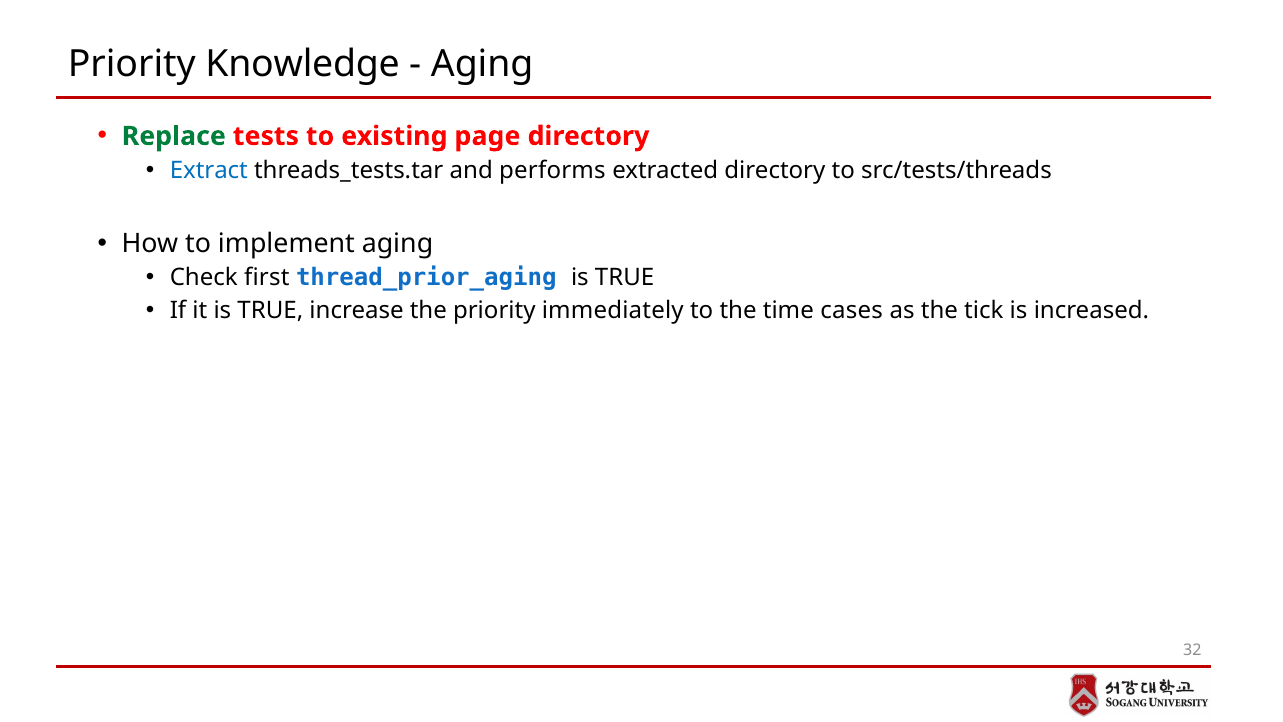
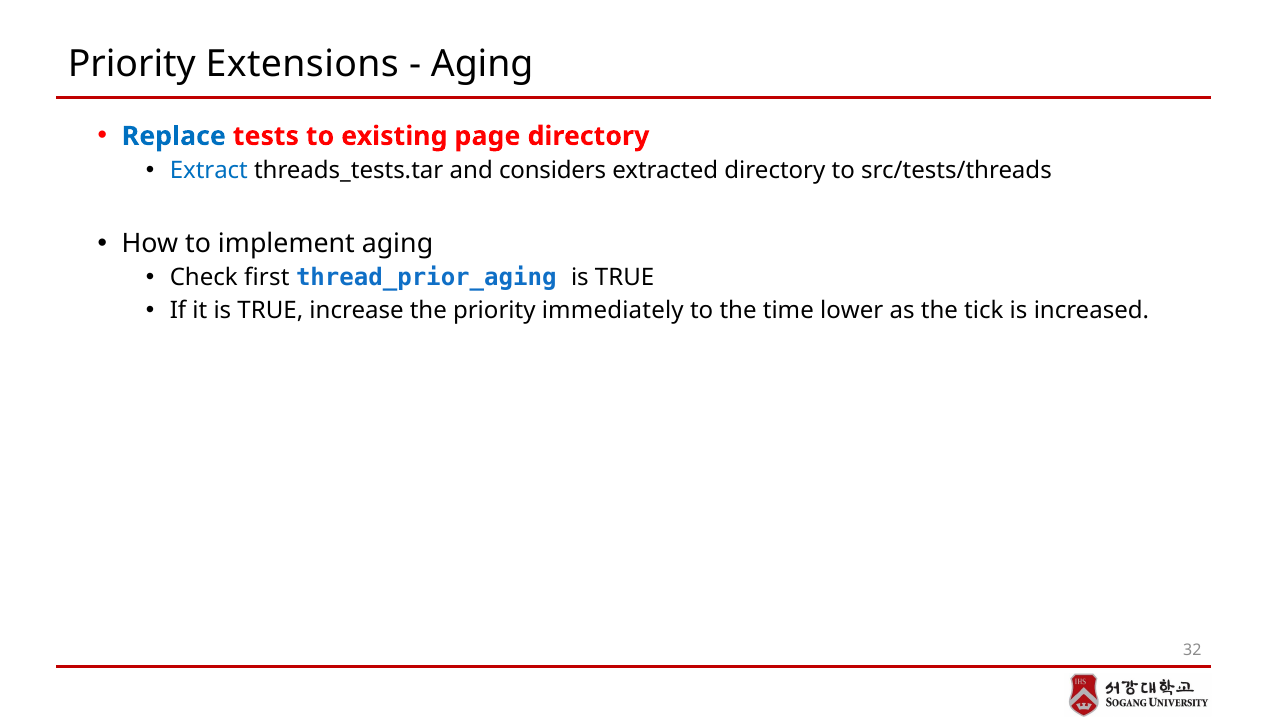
Knowledge: Knowledge -> Extensions (302, 64)
Replace colour: green -> blue (174, 136)
performs: performs -> considers (553, 170)
cases: cases -> lower (852, 310)
